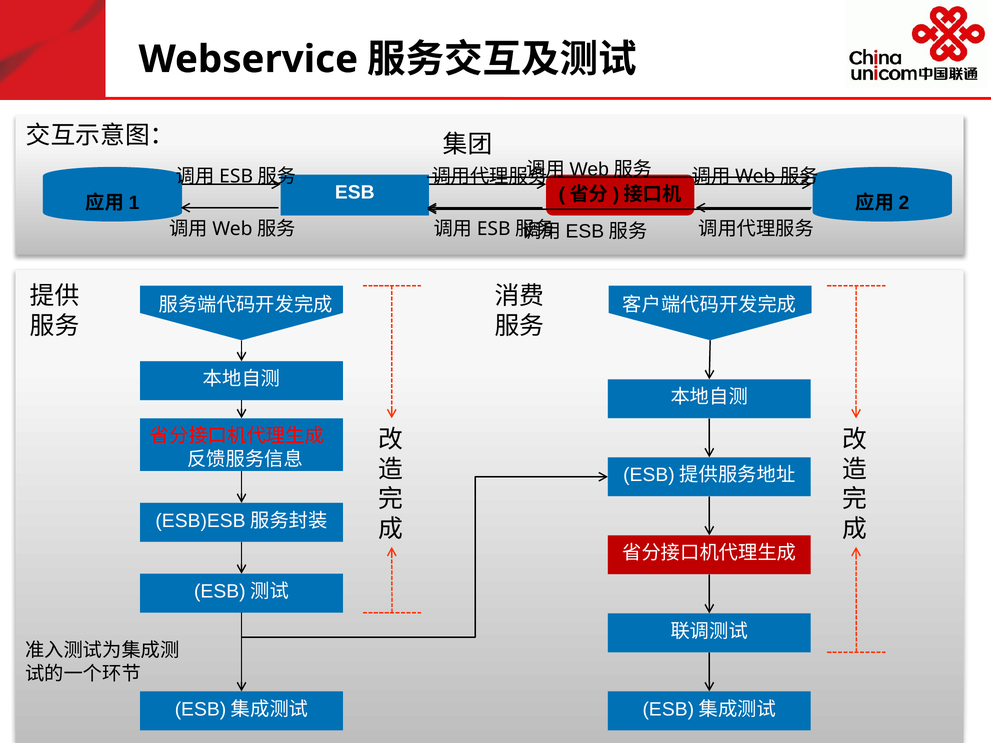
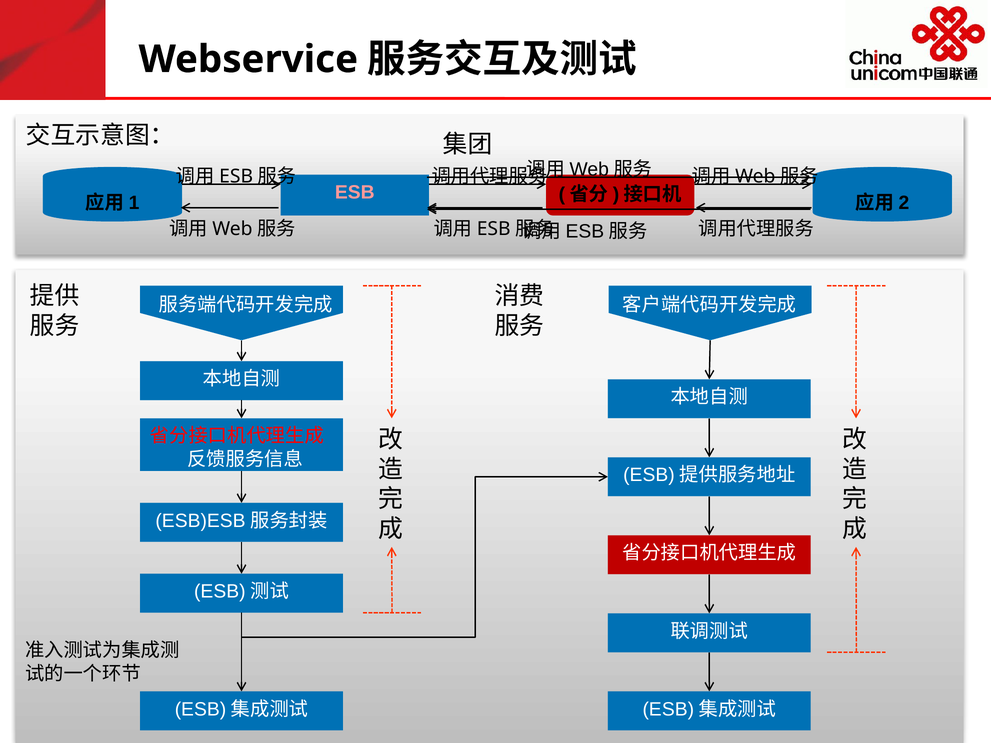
ESB colour: white -> pink (355, 193)
